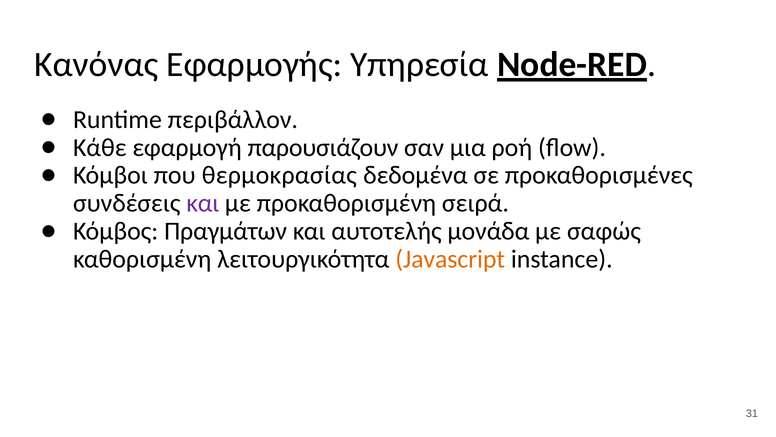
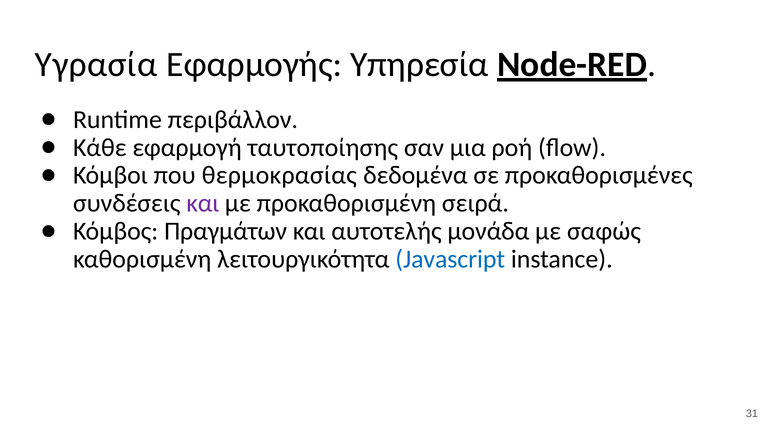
Κανόνας: Κανόνας -> Υγρασία (96, 65)
παρουσιάζουν: παρουσιάζουν -> ταυτοποίησης (323, 147)
Javascript colour: orange -> blue (450, 259)
